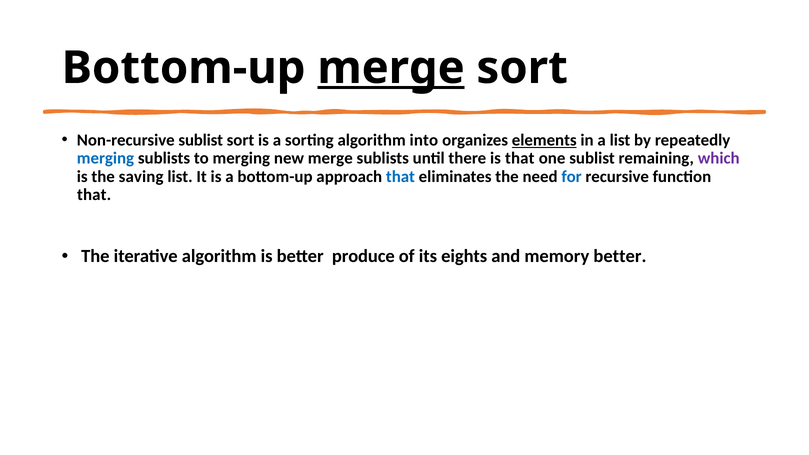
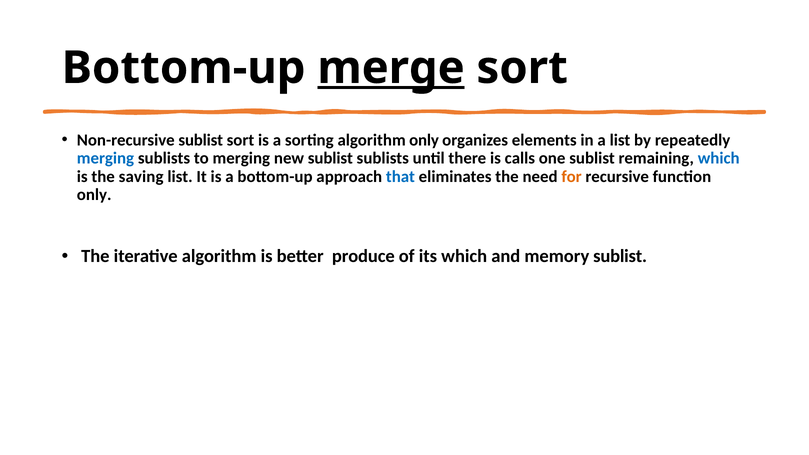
algorithm into: into -> only (424, 140)
elements underline: present -> none (544, 140)
new merge: merge -> sublist (330, 158)
is that: that -> calls (520, 158)
which colour: purple -> blue (719, 158)
for colour: blue -> orange (572, 177)
that: that -> only (94, 195)
its eights: eights -> which (464, 256)
memory better: better -> sublist (620, 256)
